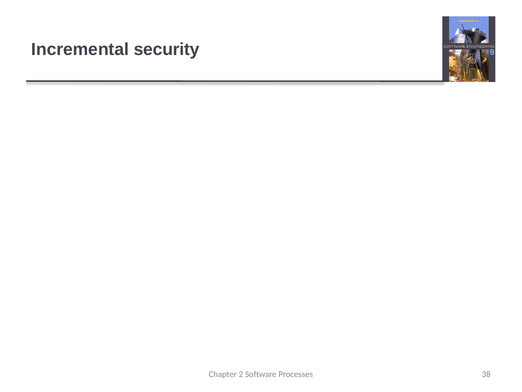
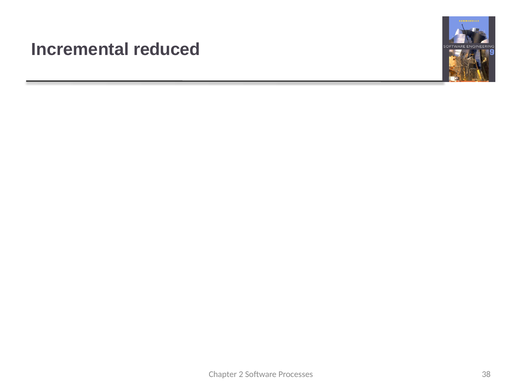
security: security -> reduced (167, 50)
